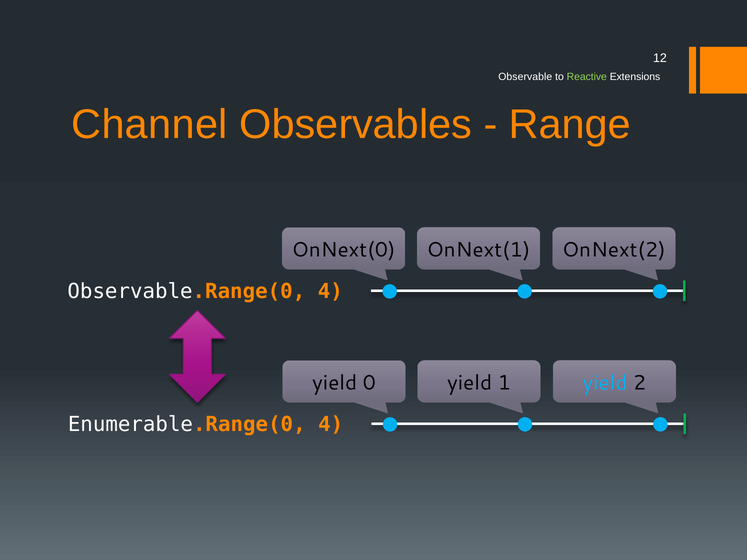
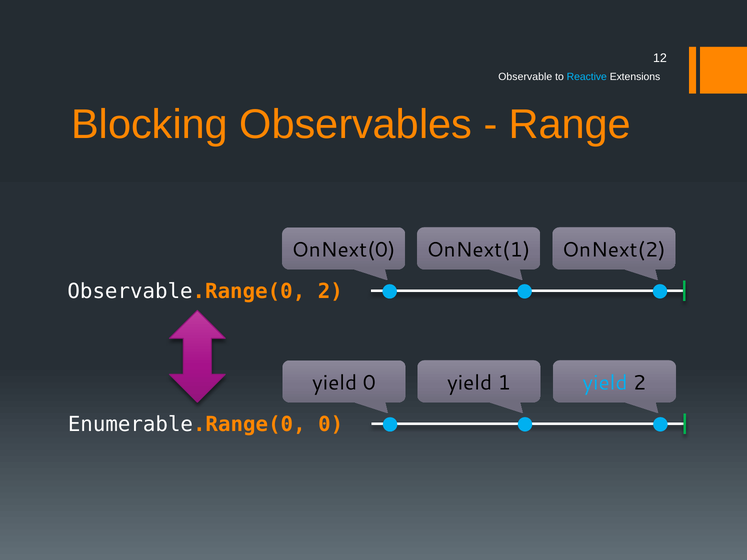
Reactive colour: light green -> light blue (587, 77)
Channel: Channel -> Blocking (150, 125)
Observable.Range(0 4: 4 -> 2 (330, 291)
Enumerable.Range(0 4: 4 -> 0 (331, 425)
